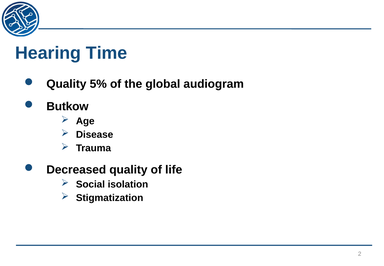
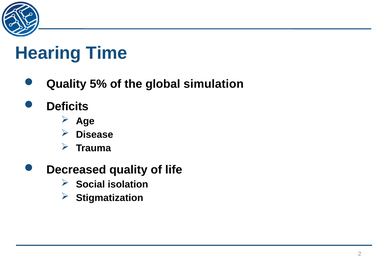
audiogram: audiogram -> simulation (214, 84)
Butkow: Butkow -> Deficits (67, 106)
